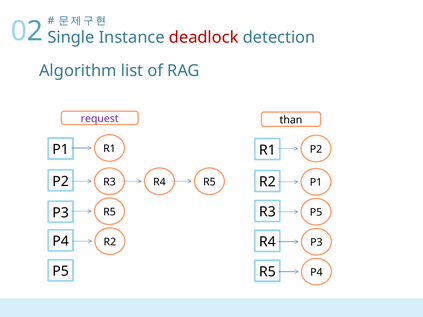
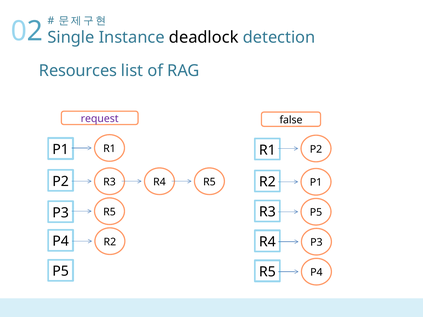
deadlock colour: red -> black (204, 37)
Algorithm: Algorithm -> Resources (78, 71)
than: than -> false (291, 120)
